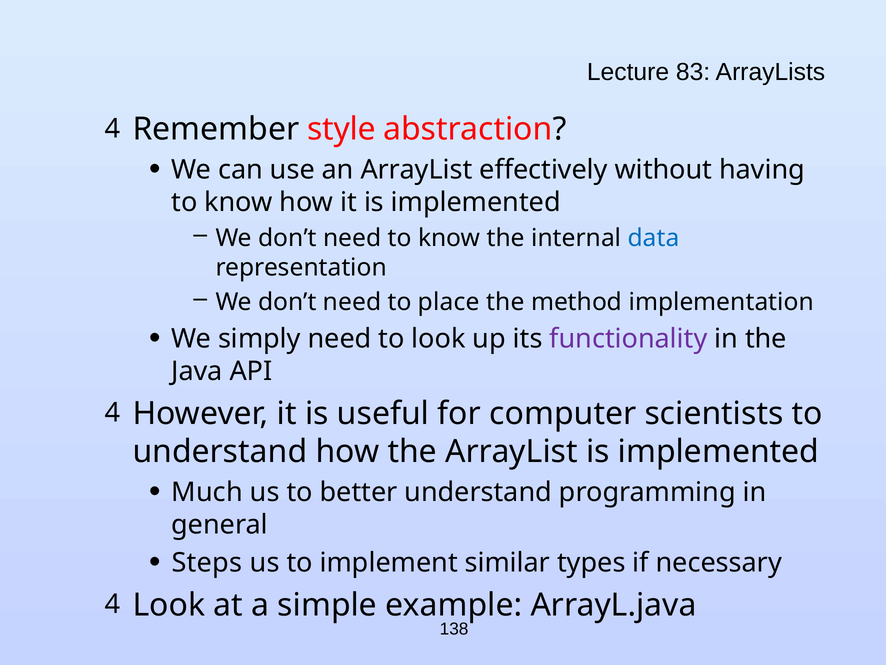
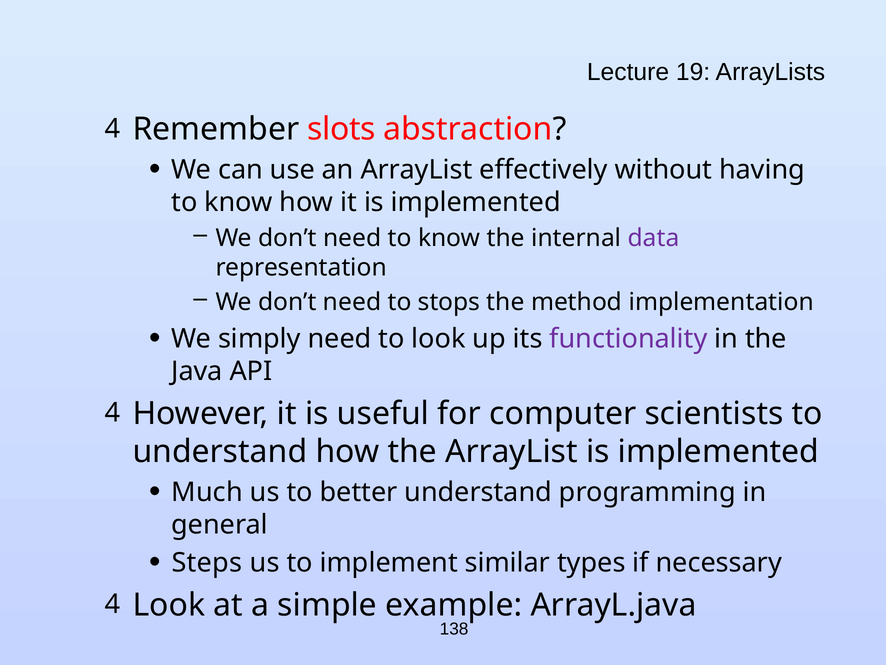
83: 83 -> 19 (693, 72)
style: style -> slots (342, 129)
data colour: blue -> purple (653, 238)
place: place -> stops (449, 302)
